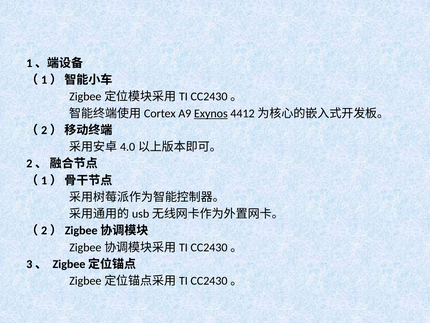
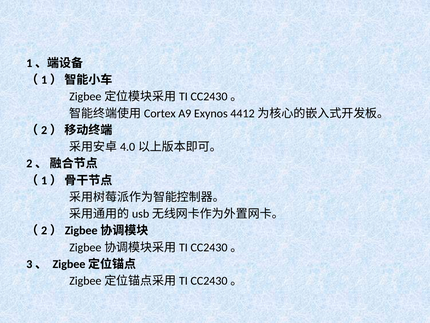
Exynos underline: present -> none (211, 113)
